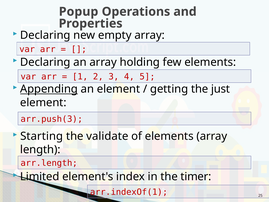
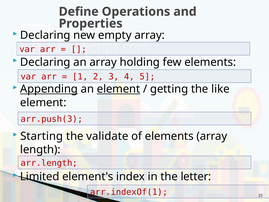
Popup: Popup -> Define (79, 12)
element underline: none -> present (119, 89)
just: just -> like (220, 89)
timer: timer -> letter (196, 176)
